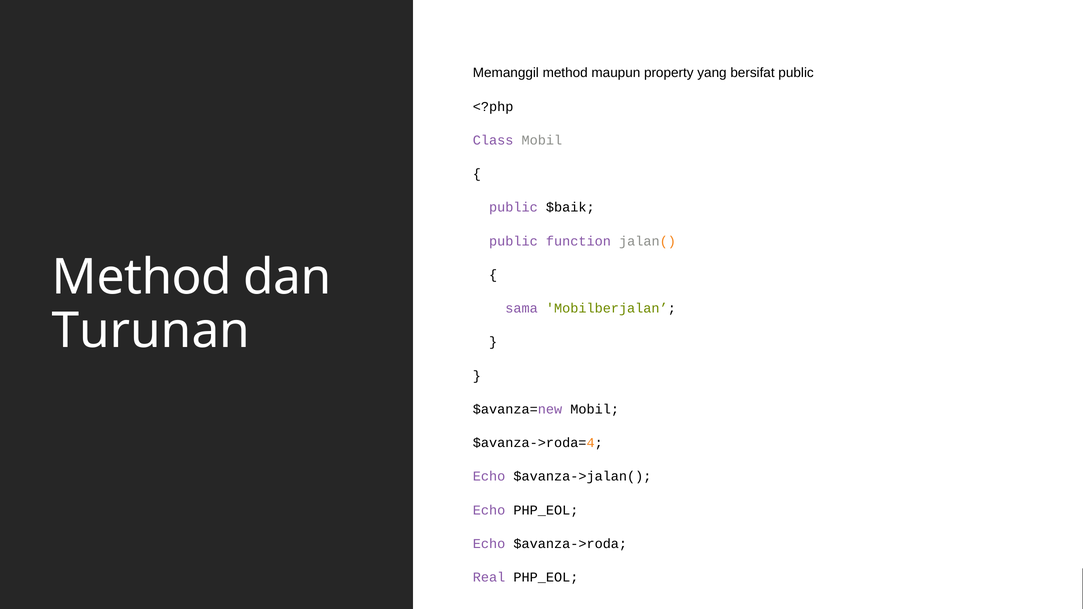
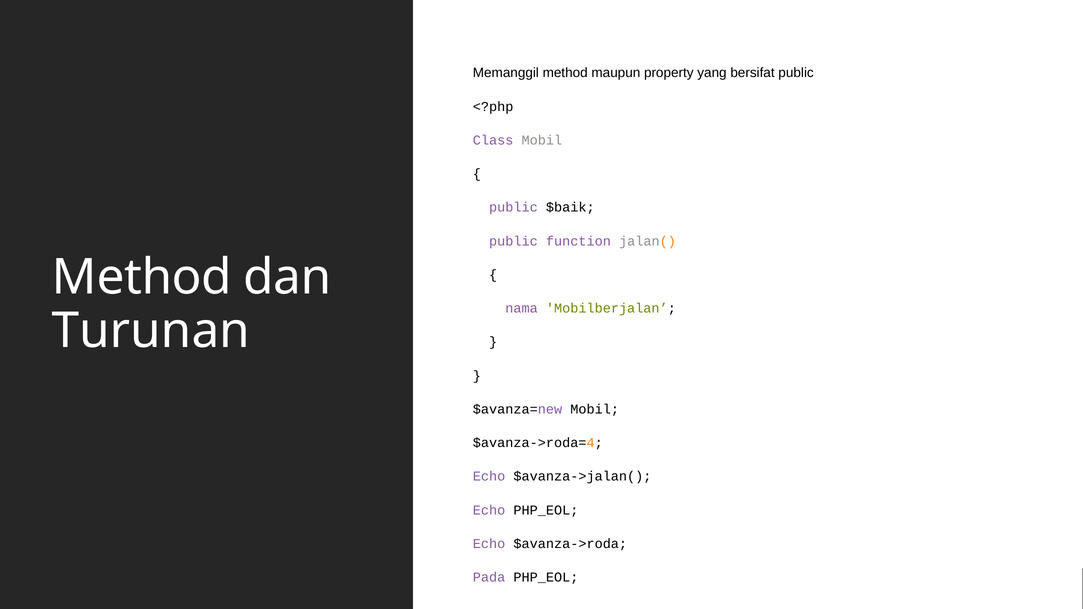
sama: sama -> nama (522, 308)
Real: Real -> Pada (489, 578)
